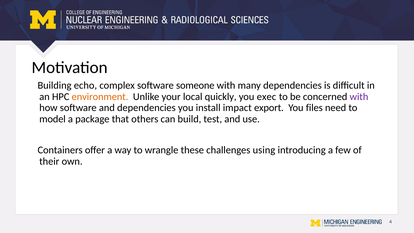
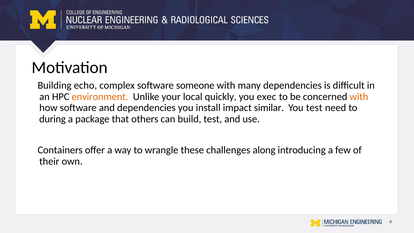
with colour: purple -> orange (359, 97)
export: export -> similar (269, 108)
You files: files -> test (314, 108)
model: model -> during (53, 119)
using: using -> along (264, 150)
